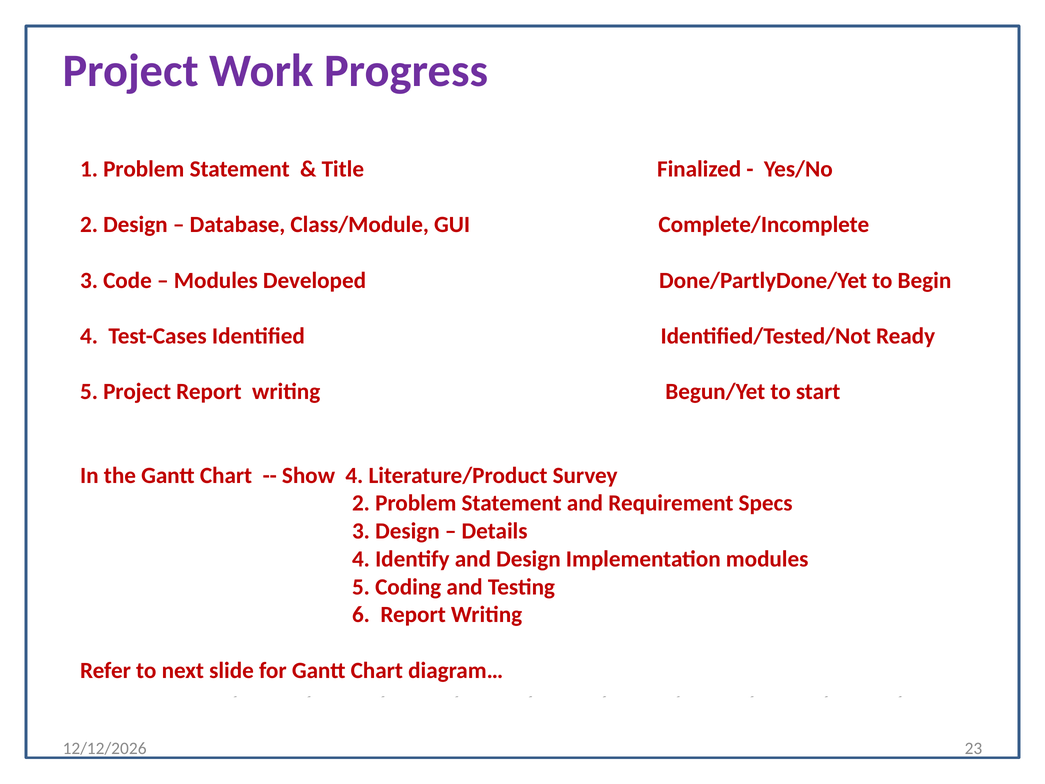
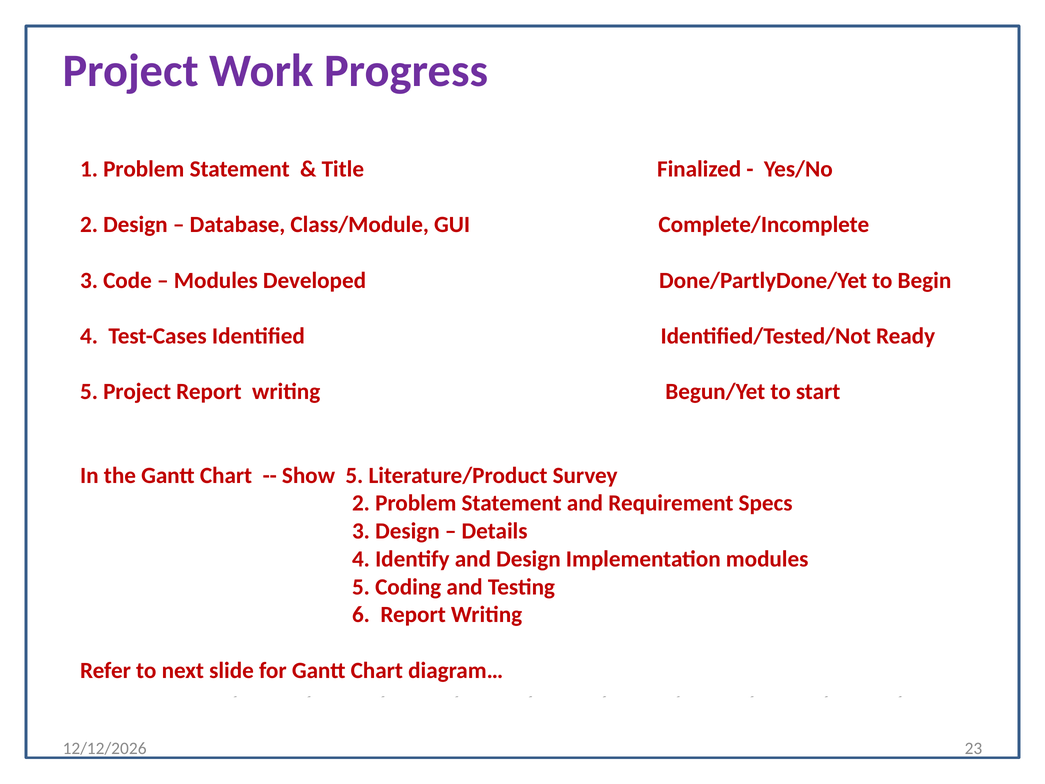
Show 4: 4 -> 5 (354, 475)
